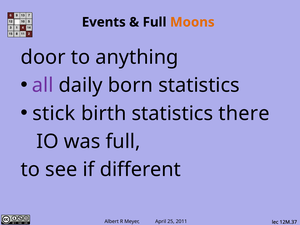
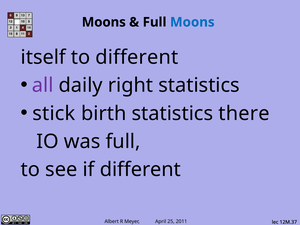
Events: Events -> Moons (104, 22)
Moons colour: orange -> blue (192, 22)
door: door -> itself (43, 57)
to anything: anything -> different (137, 57)
born: born -> right (131, 85)
